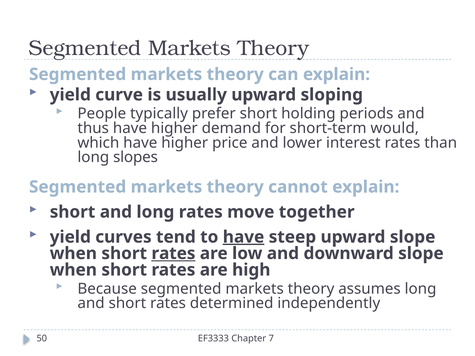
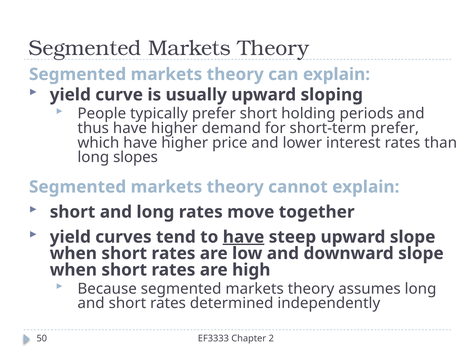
short-term would: would -> prefer (395, 128)
rates underline: present -> none (173, 254)
7: 7 -> 2 (271, 339)
